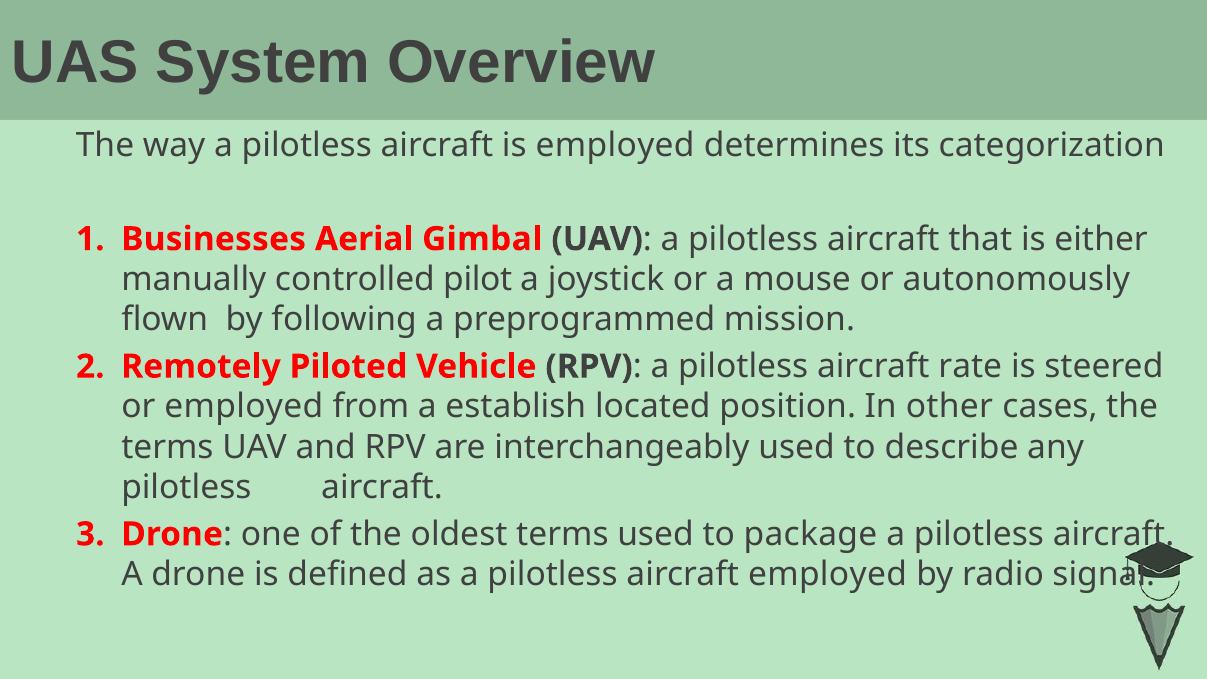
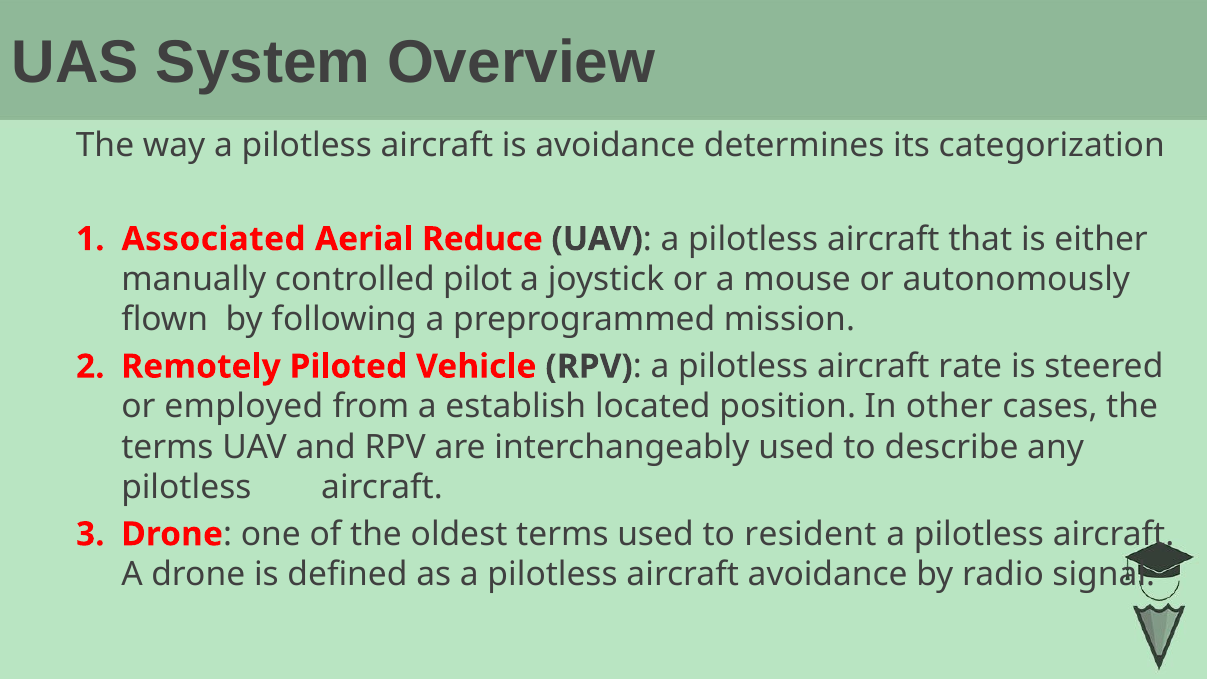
is employed: employed -> avoidance (615, 145)
Businesses: Businesses -> Associated (214, 239)
Gimbal: Gimbal -> Reduce (482, 239)
package: package -> resident (810, 534)
aircraft employed: employed -> avoidance (828, 574)
